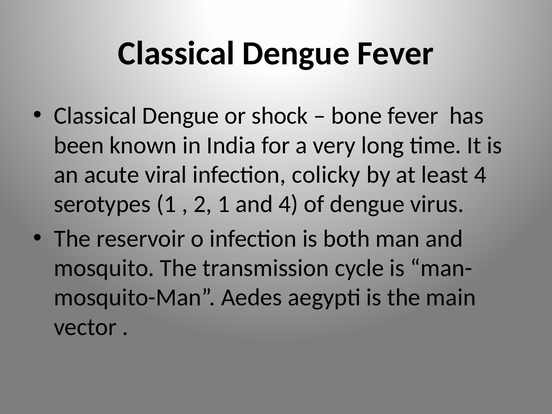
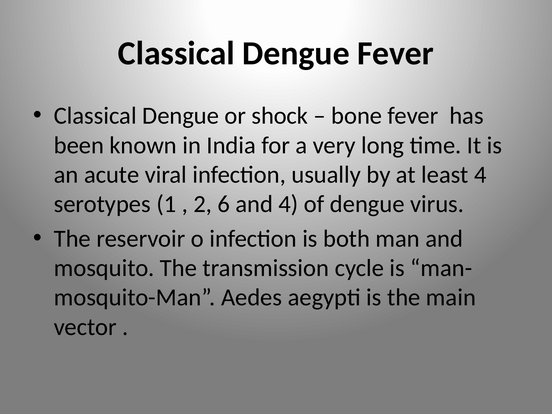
colicky: colicky -> usually (326, 175)
2 1: 1 -> 6 (224, 204)
